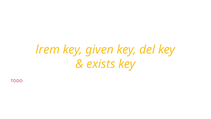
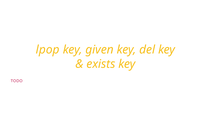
lrem: lrem -> lpop (48, 50)
